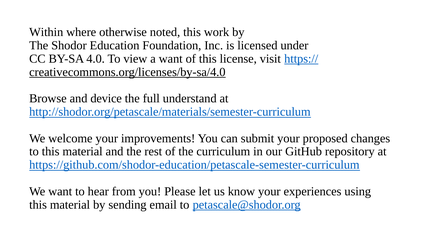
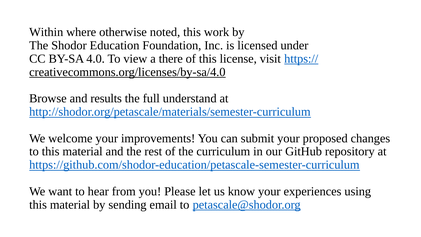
a want: want -> there (171, 59)
device: device -> results (106, 98)
